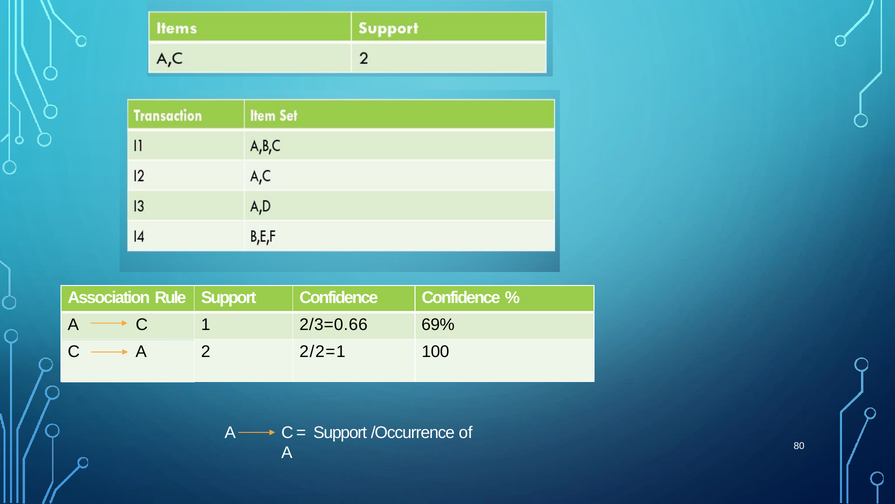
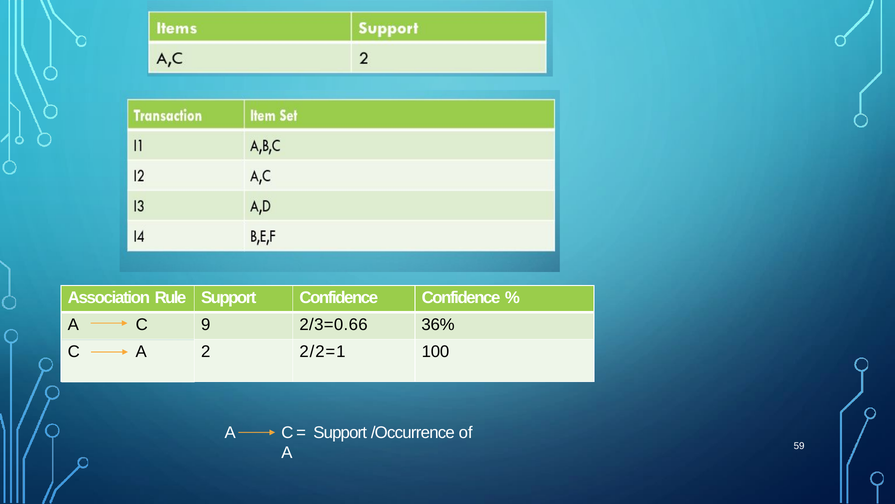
1: 1 -> 9 (206, 324)
69%: 69% -> 36% (438, 324)
80: 80 -> 59 (799, 446)
